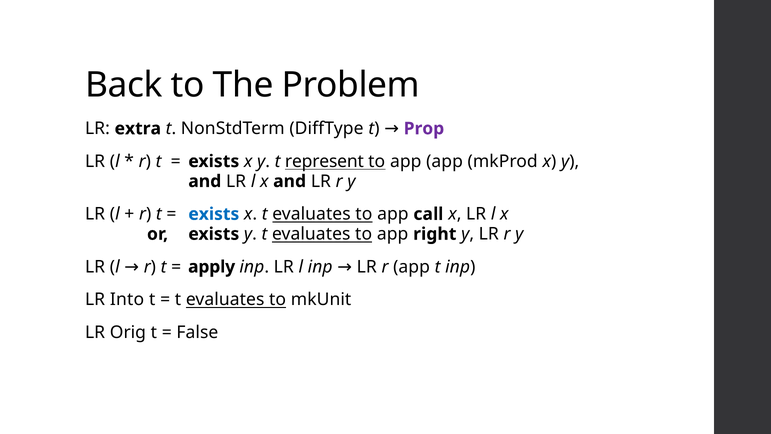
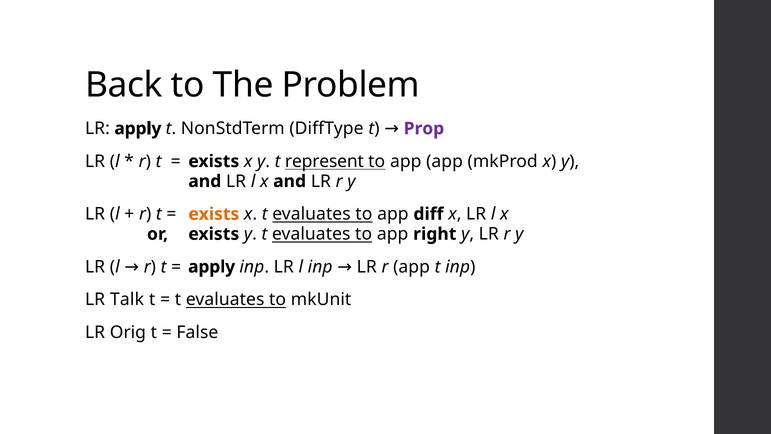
LR extra: extra -> apply (138, 128)
exists colour: blue -> orange (214, 214)
call: call -> diff (428, 214)
Into: Into -> Talk (127, 299)
